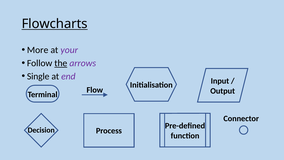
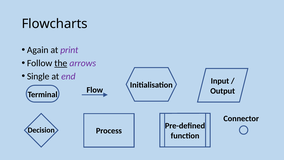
Flowcharts underline: present -> none (55, 24)
More: More -> Again (38, 50)
your: your -> print (69, 50)
